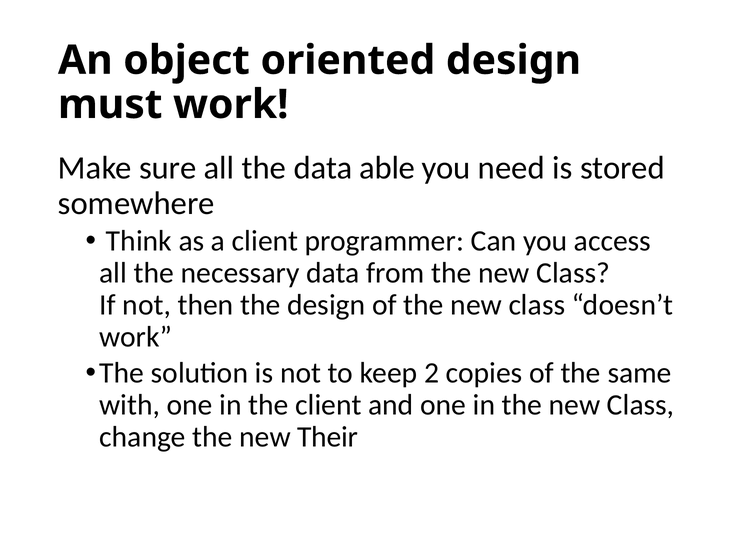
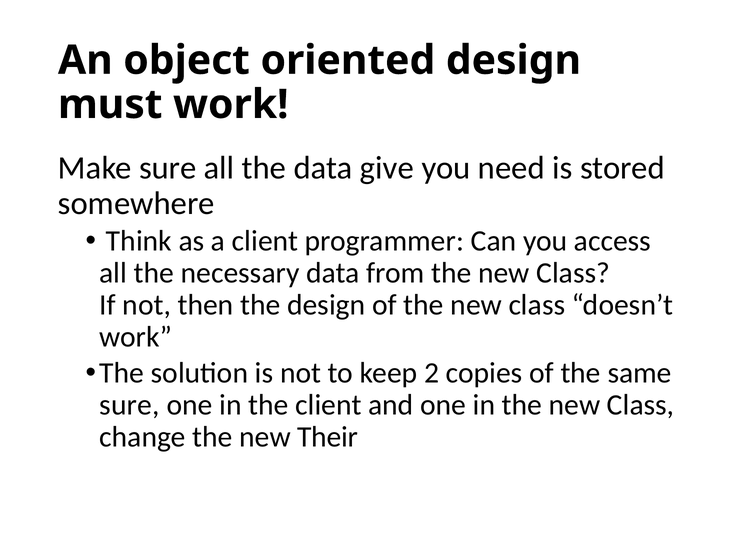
able: able -> give (387, 168)
with: with -> sure (130, 405)
